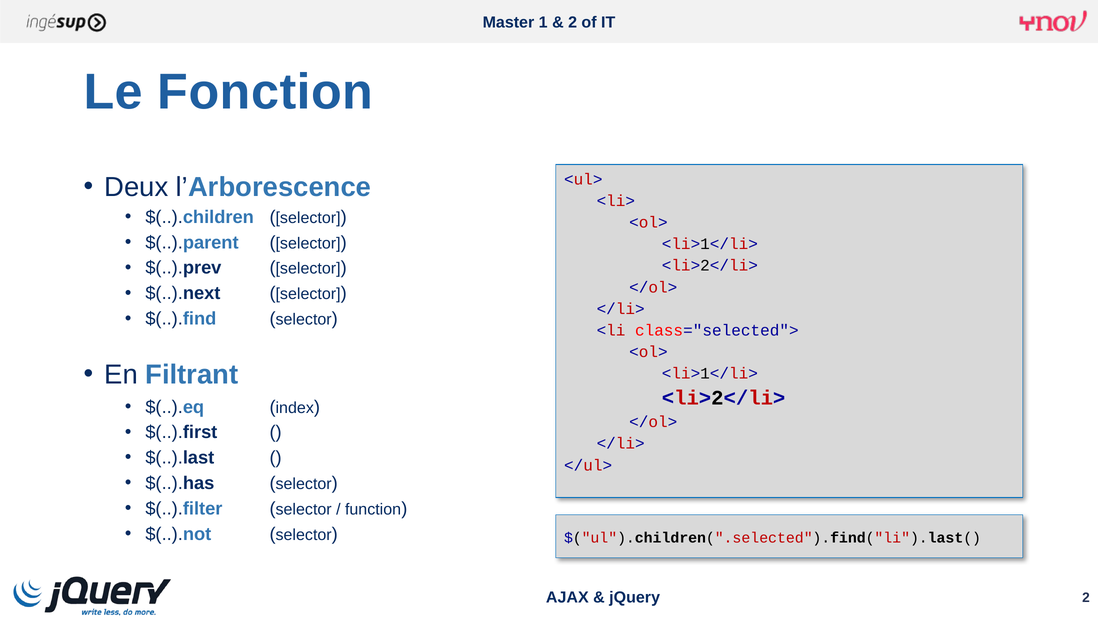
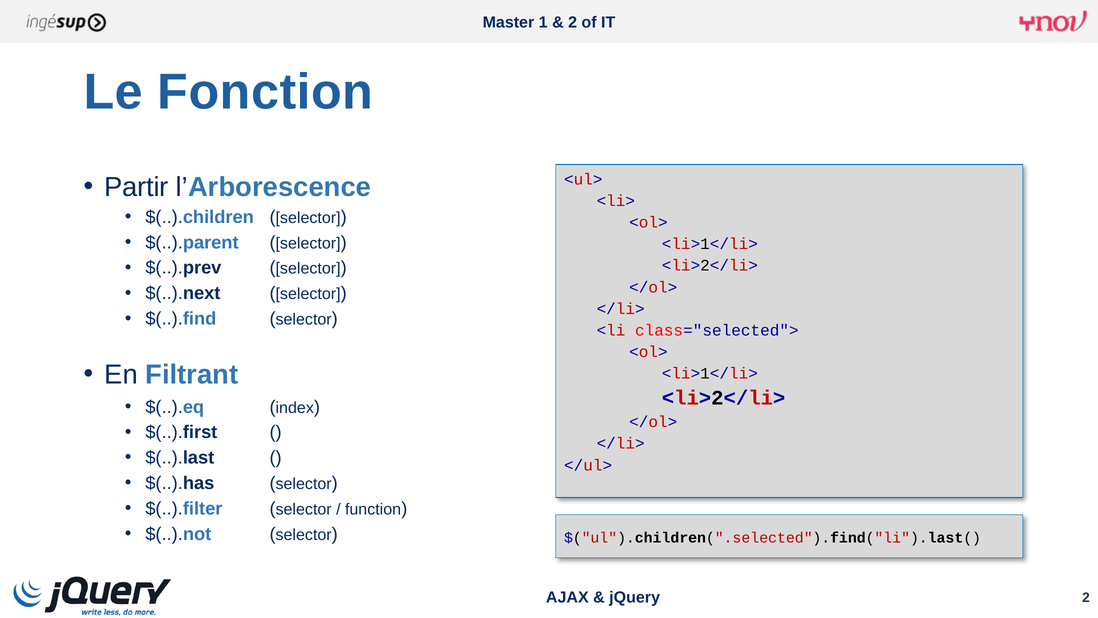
Deux: Deux -> Partir (136, 187)
